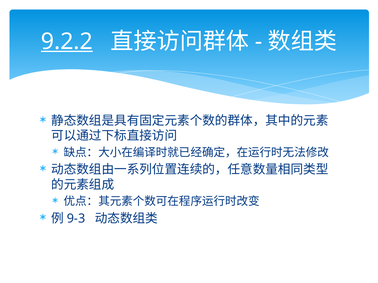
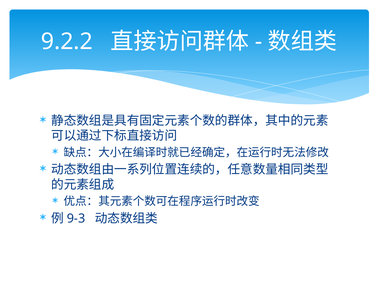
9.2.2 underline: present -> none (67, 41)
